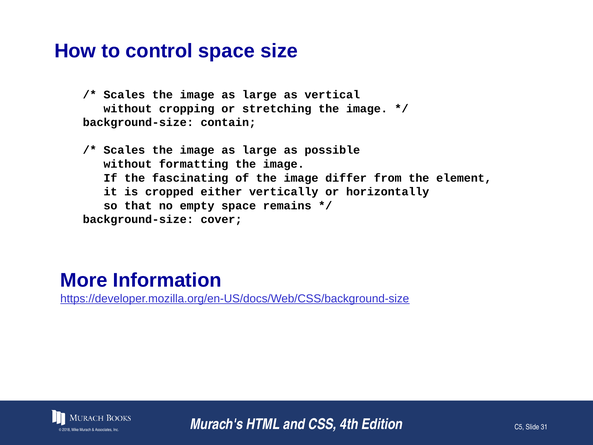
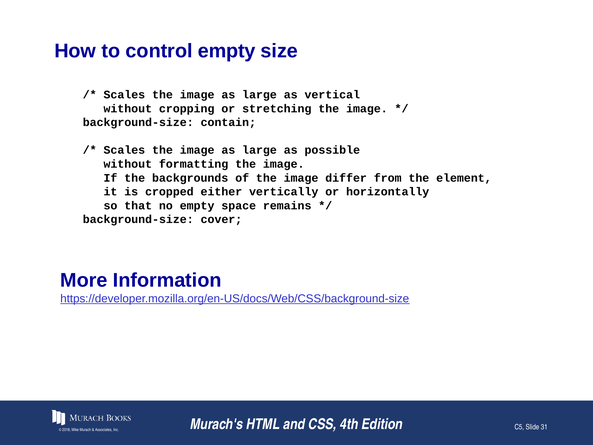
control space: space -> empty (227, 51)
fascinating: fascinating -> backgrounds (190, 178)
